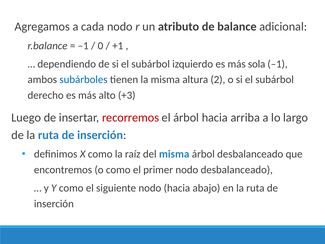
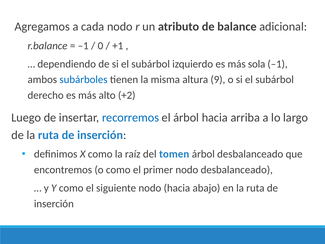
2: 2 -> 9 (218, 80)
+3: +3 -> +2 (127, 95)
recorremos colour: red -> blue (131, 117)
del misma: misma -> tomen (174, 154)
